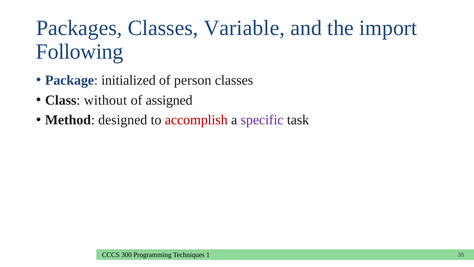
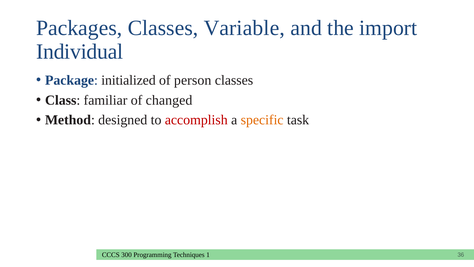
Following: Following -> Individual (80, 52)
without: without -> familiar (106, 100)
assigned: assigned -> changed (169, 100)
specific colour: purple -> orange (262, 120)
